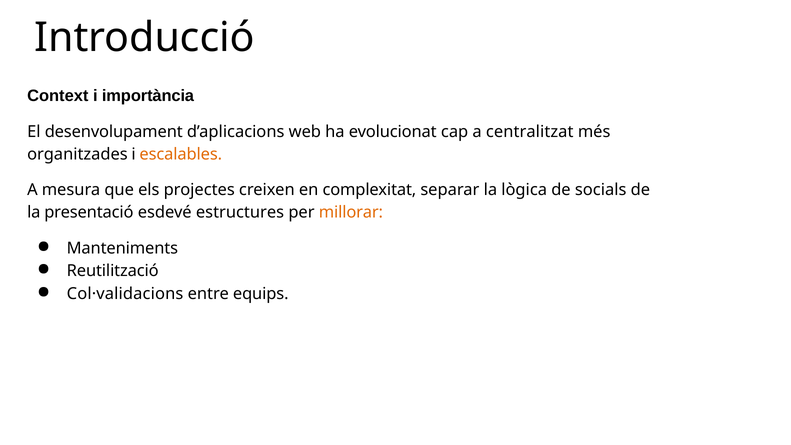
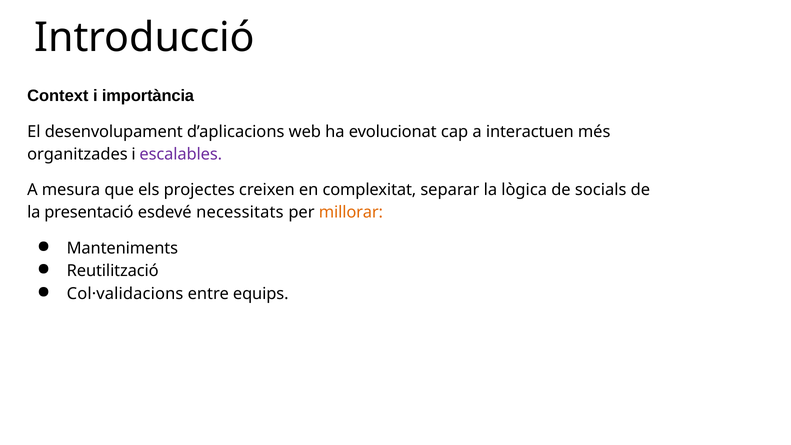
centralitzat: centralitzat -> interactuen (530, 132)
escalables colour: orange -> purple (181, 154)
estructures: estructures -> necessitats (240, 212)
